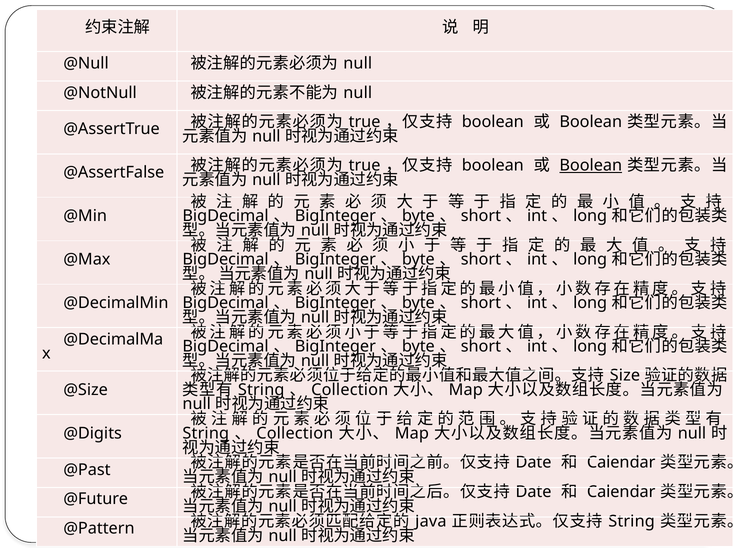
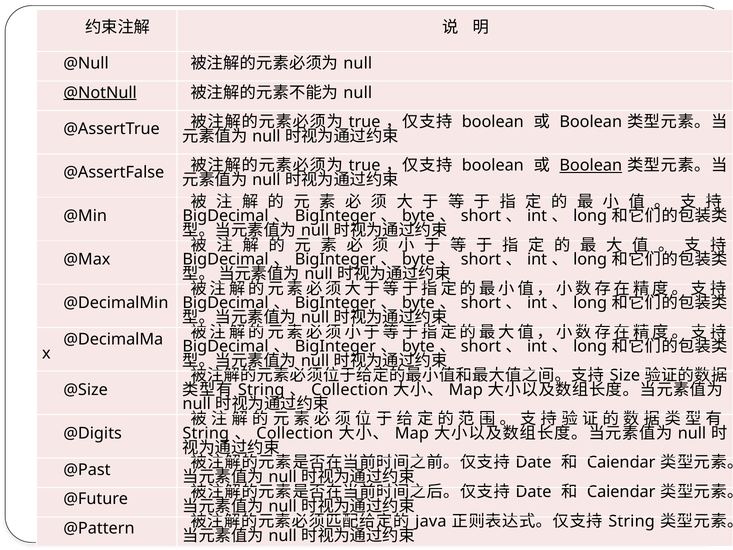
@NotNull underline: none -> present (100, 93)
